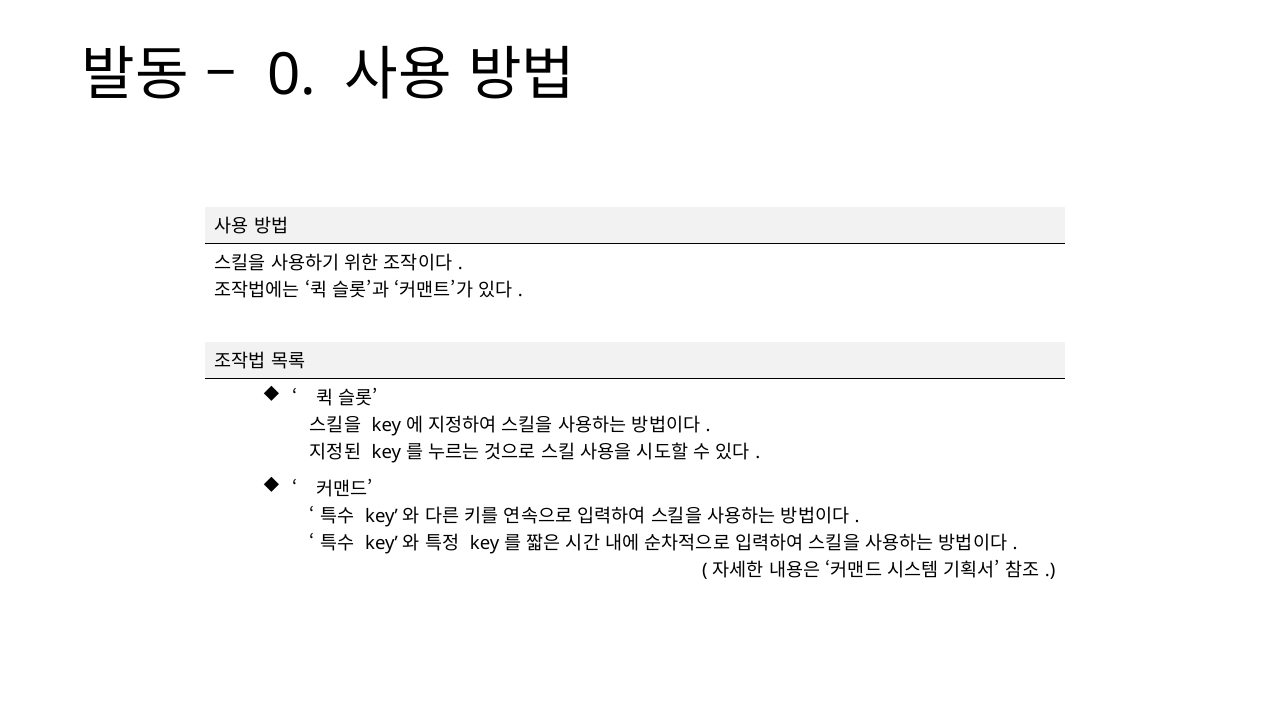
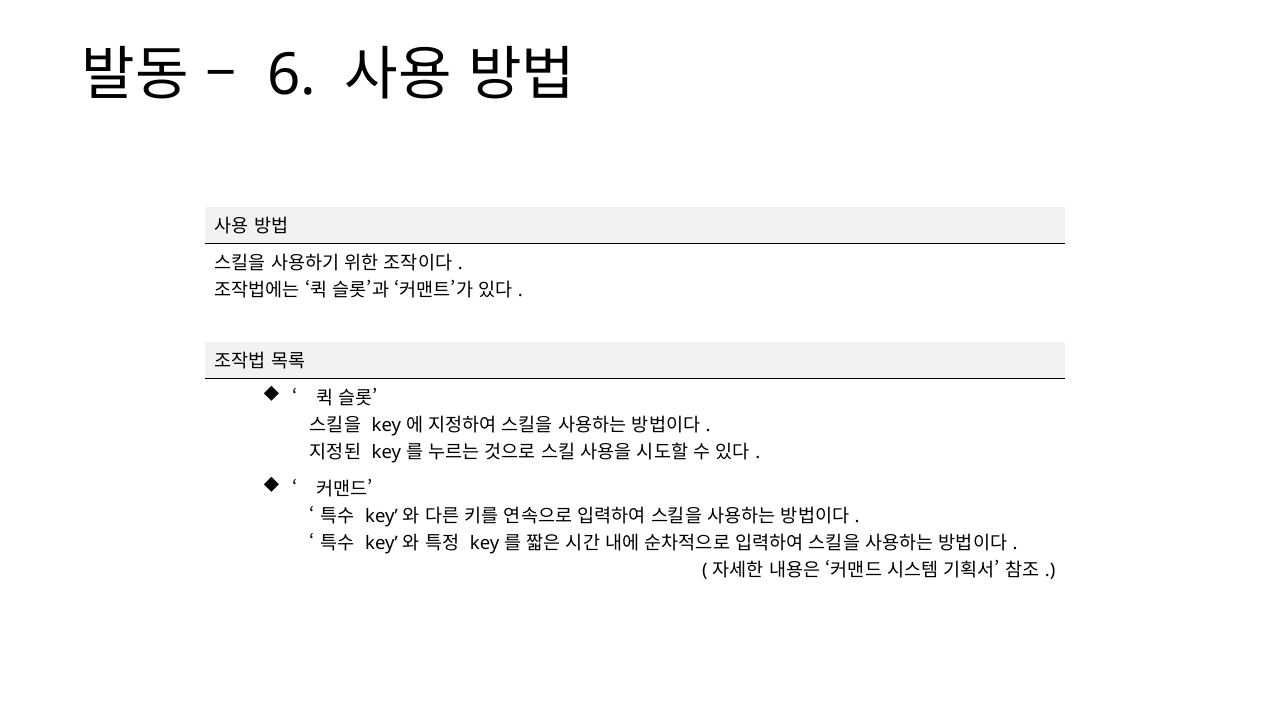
0: 0 -> 6 (291, 75)
